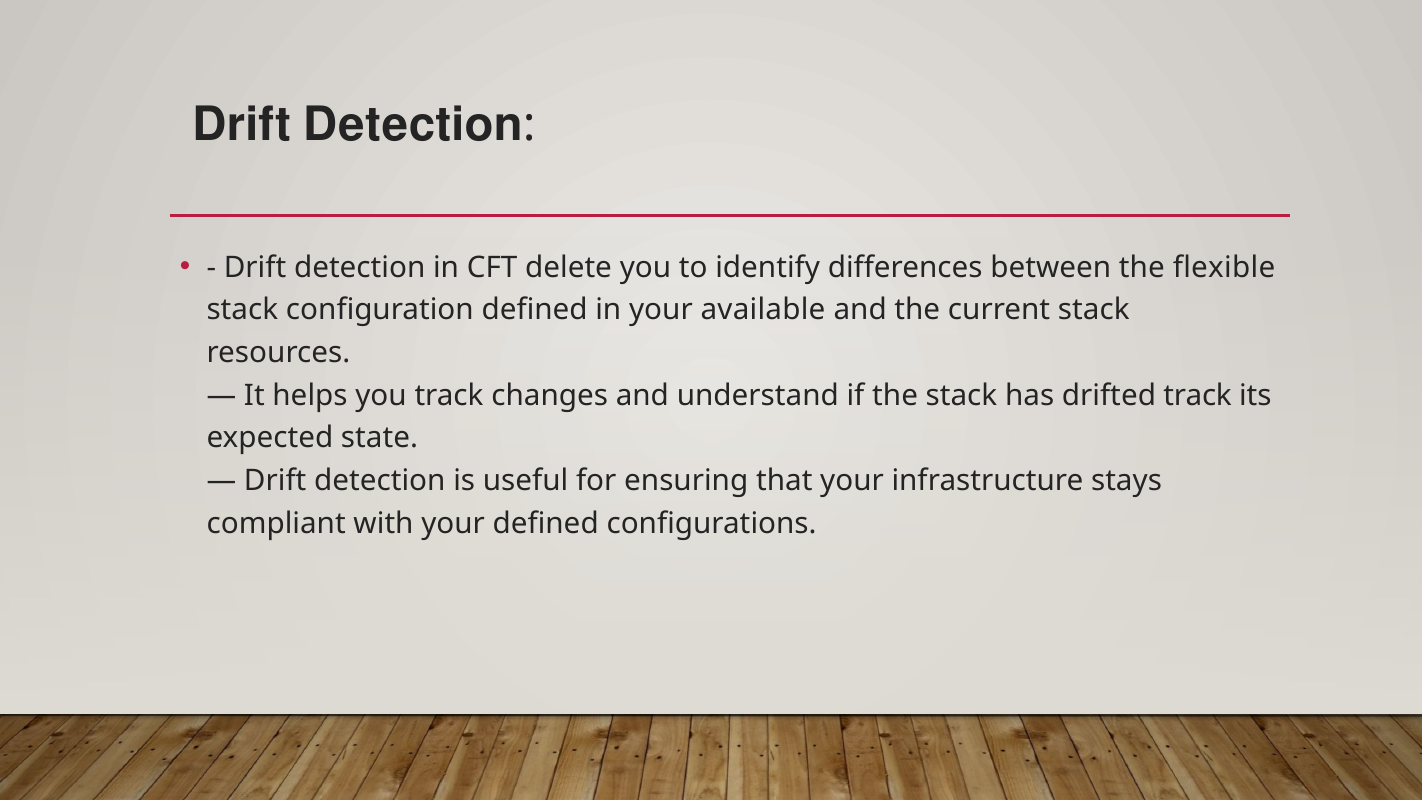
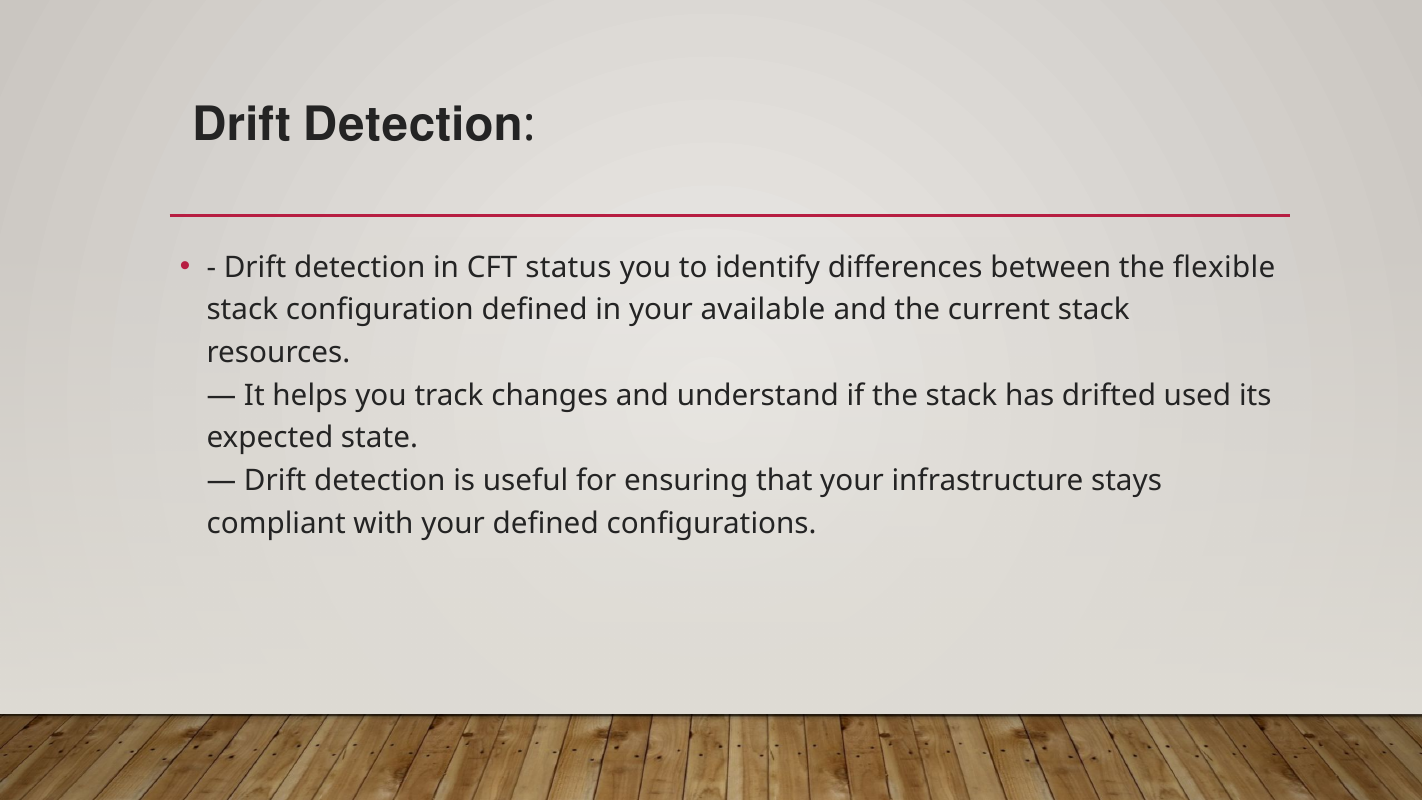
delete: delete -> status (568, 267)
drifted track: track -> used (1197, 395)
